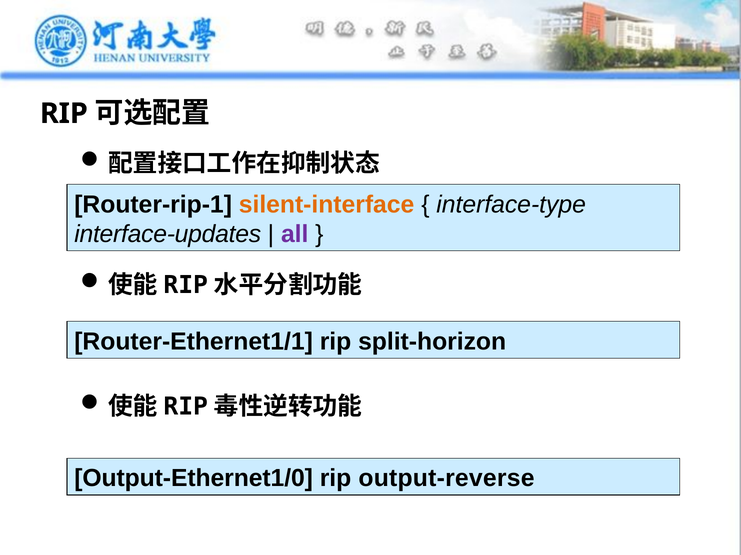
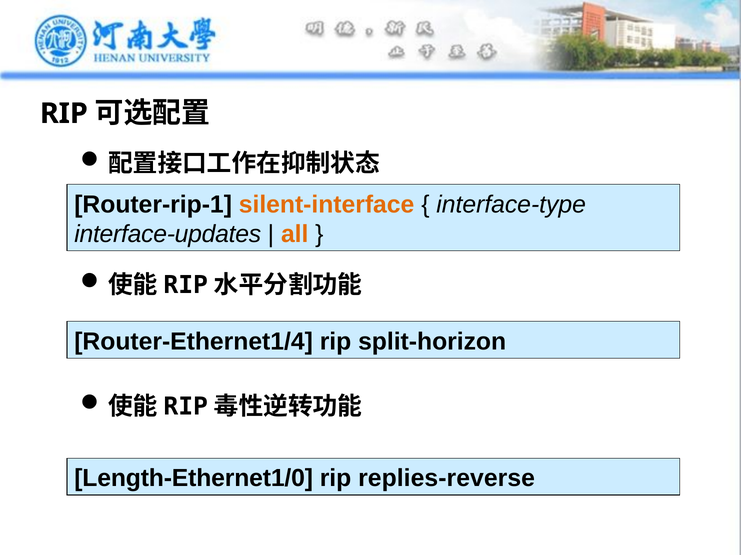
all colour: purple -> orange (295, 234)
Router-Ethernet1/1: Router-Ethernet1/1 -> Router-Ethernet1/4 (194, 342)
Output-Ethernet1/0: Output-Ethernet1/0 -> Length-Ethernet1/0 (194, 479)
output-reverse: output-reverse -> replies-reverse (447, 479)
